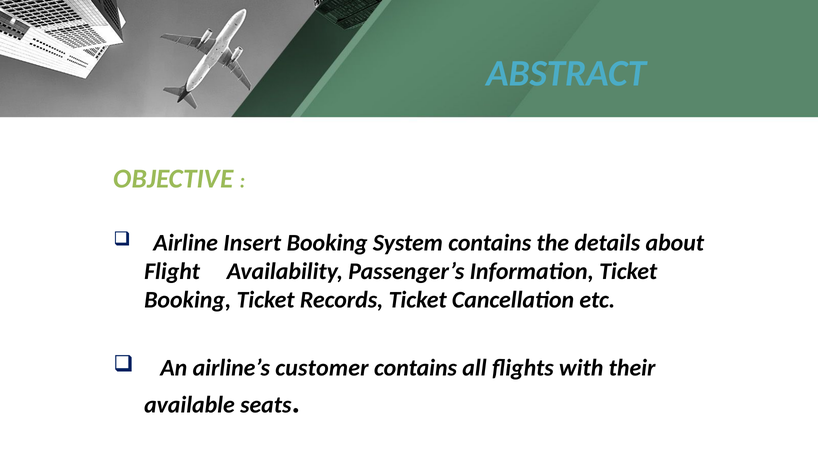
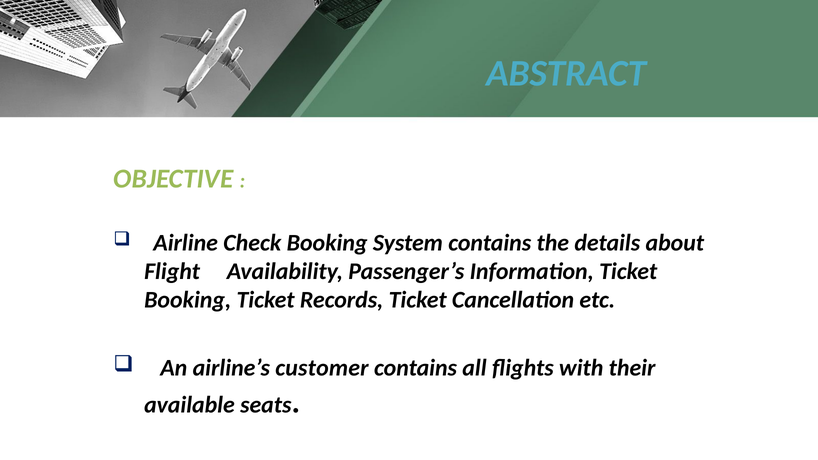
Insert: Insert -> Check (252, 243)
